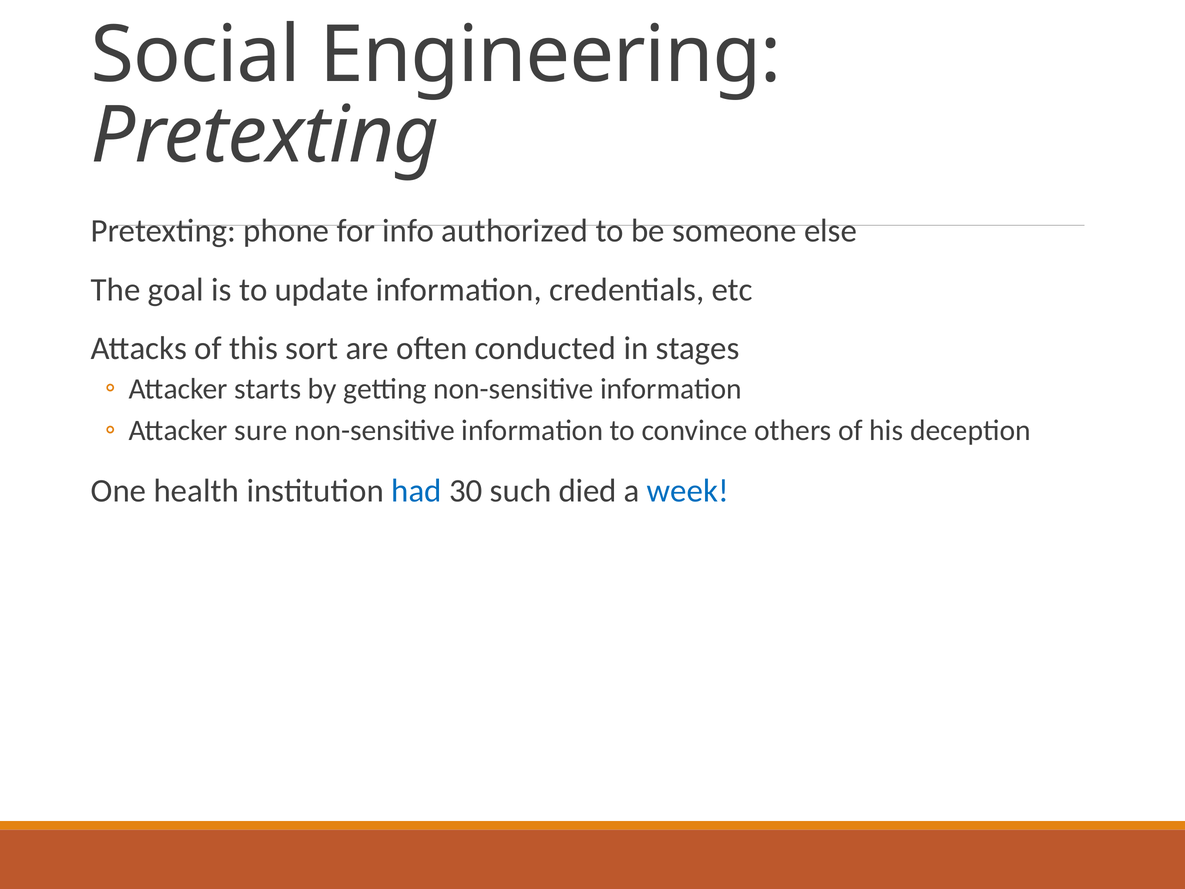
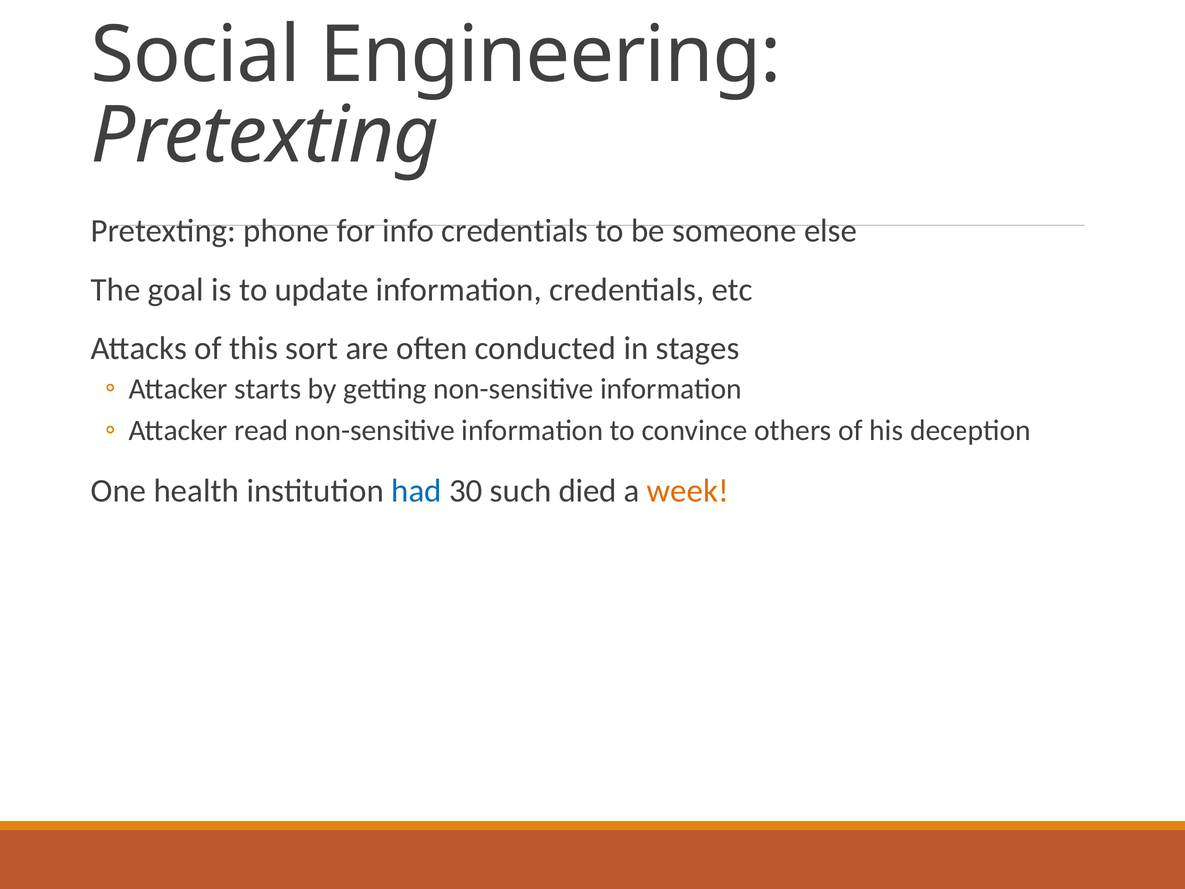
info authorized: authorized -> credentials (515, 231)
sure: sure -> read (261, 431)
week colour: blue -> orange (688, 491)
